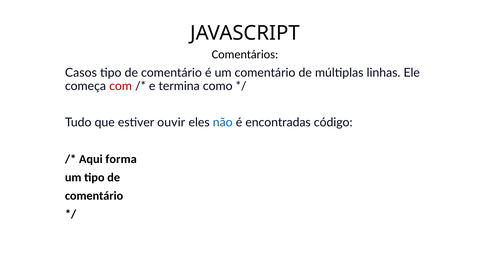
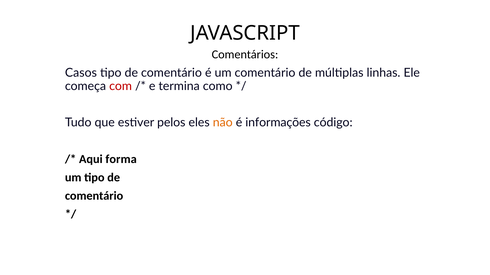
ouvir: ouvir -> pelos (171, 123)
não colour: blue -> orange (223, 123)
encontradas: encontradas -> informações (278, 123)
